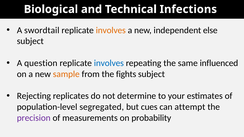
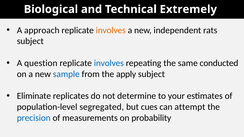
Infections: Infections -> Extremely (188, 9)
swordtail: swordtail -> approach (42, 30)
else: else -> rats (210, 30)
influenced: influenced -> conducted (219, 63)
sample colour: orange -> blue (66, 74)
fights: fights -> apply (126, 74)
Rejecting: Rejecting -> Eliminate (34, 96)
precision colour: purple -> blue (34, 118)
